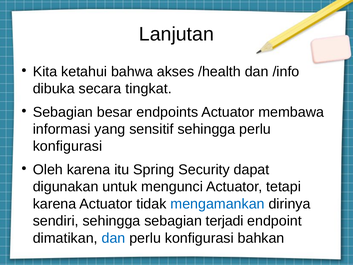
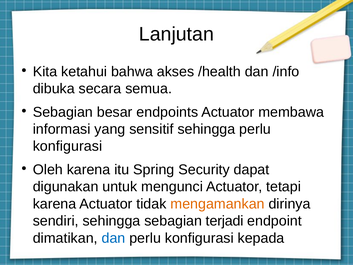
tingkat: tingkat -> semua (149, 89)
mengamankan colour: blue -> orange (217, 204)
bahkan: bahkan -> kepada (261, 238)
